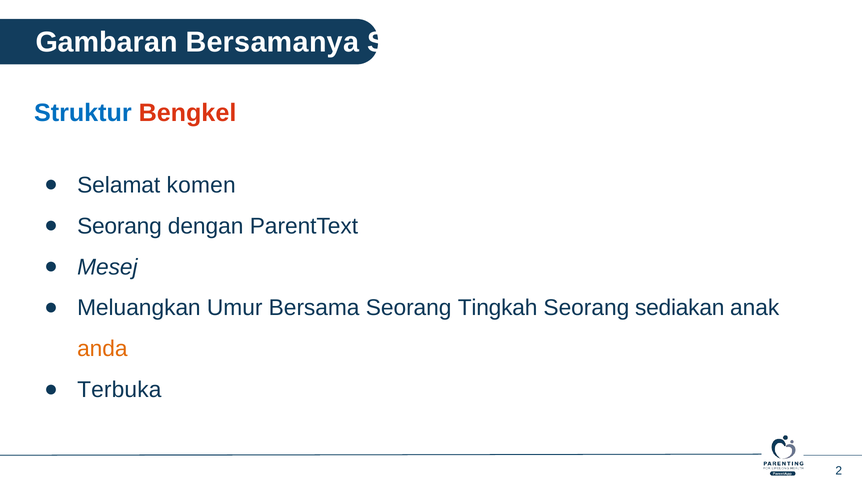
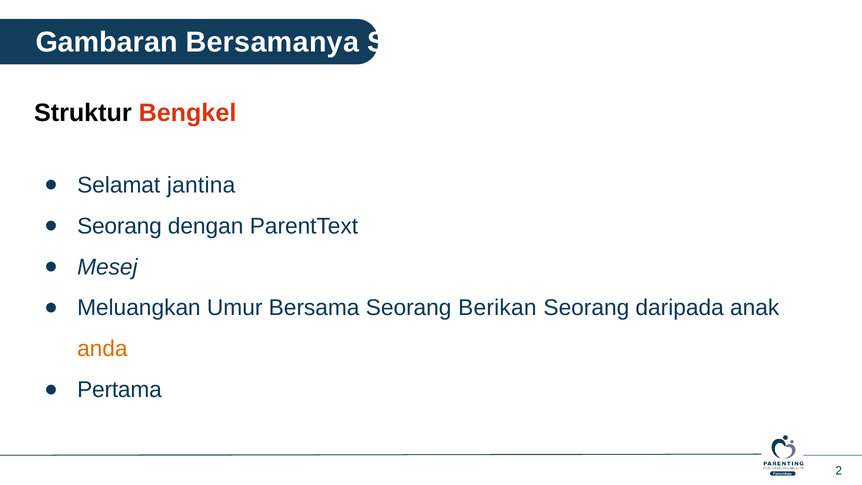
Struktur colour: blue -> black (83, 113)
komen: komen -> jantina (201, 185)
Tingkah: Tingkah -> Berikan (497, 308)
sediakan: sediakan -> daripada (680, 308)
Terbuka: Terbuka -> Pertama (119, 390)
